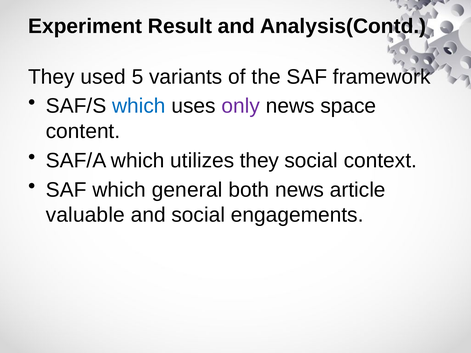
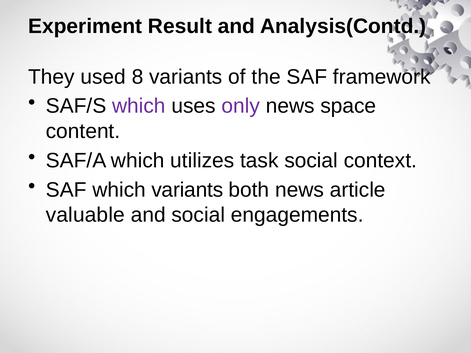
5: 5 -> 8 (138, 77)
which colour: blue -> purple (139, 106)
utilizes they: they -> task (259, 161)
which general: general -> variants (187, 190)
